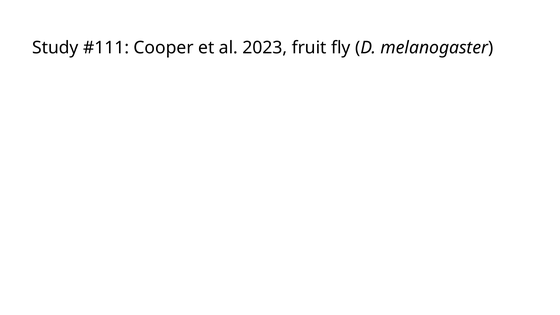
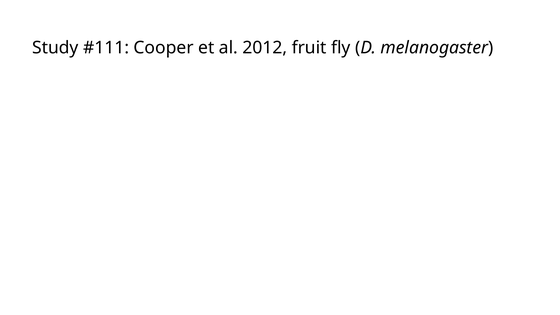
2023: 2023 -> 2012 (265, 48)
